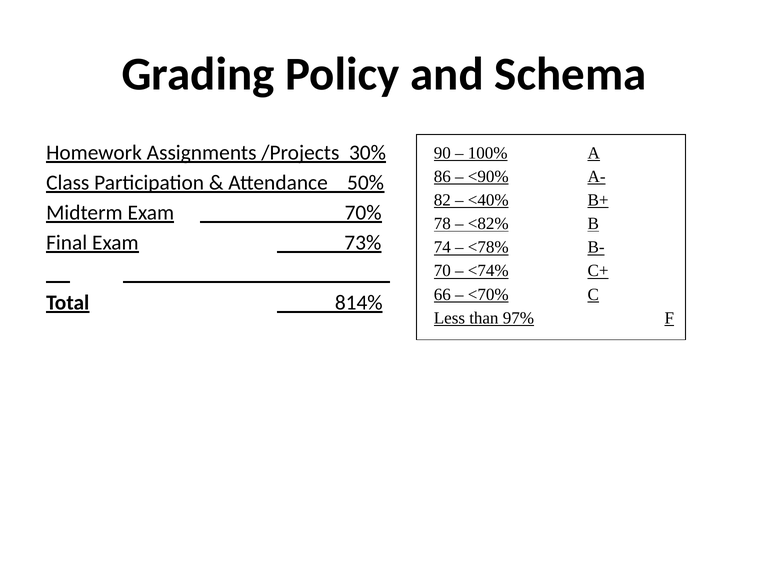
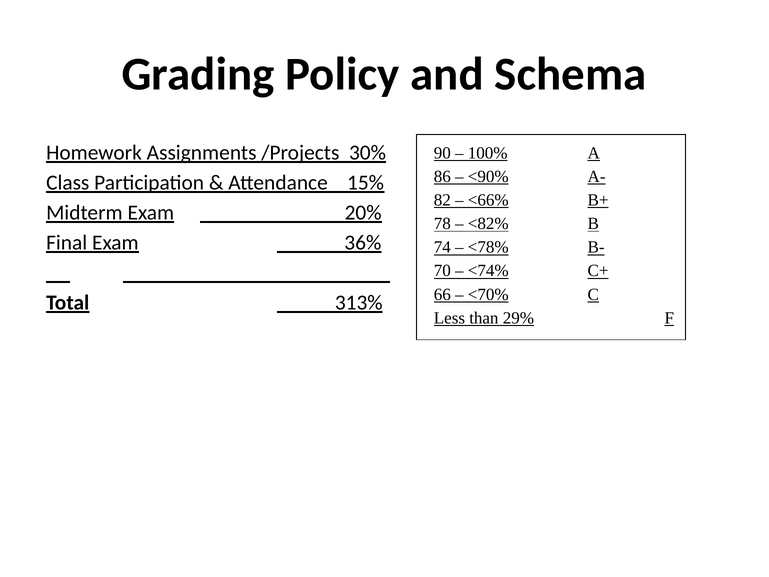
50%: 50% -> 15% (366, 183)
<40%: <40% -> <66% (488, 200)
70%: 70% -> 20% (363, 213)
73%: 73% -> 36% (363, 243)
814%: 814% -> 313% (359, 302)
97%: 97% -> 29% (518, 318)
